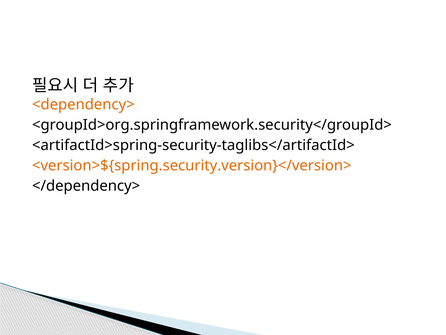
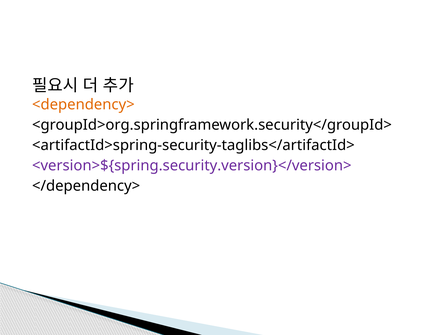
<version>${spring.security.version}</version> colour: orange -> purple (192, 165)
